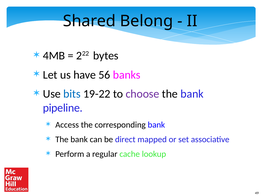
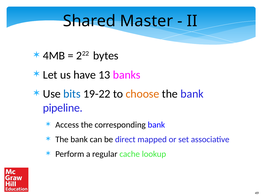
Belong: Belong -> Master (146, 21)
56: 56 -> 13 (104, 75)
choose colour: purple -> orange (142, 94)
